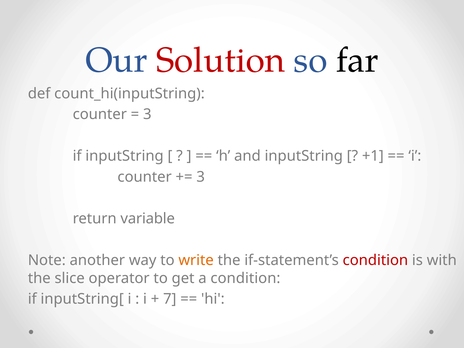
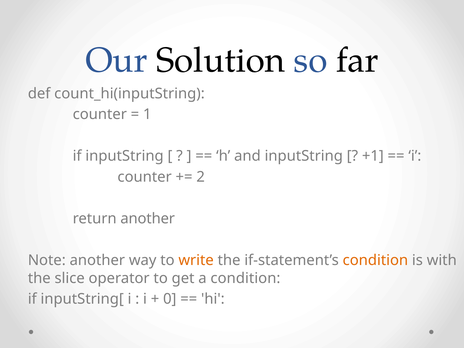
Solution colour: red -> black (220, 60)
3: 3 -> 1 (147, 114)
3: 3 -> 2 (201, 177)
return variable: variable -> another (148, 219)
condition colour: red -> orange (375, 260)
7: 7 -> 0 (170, 299)
